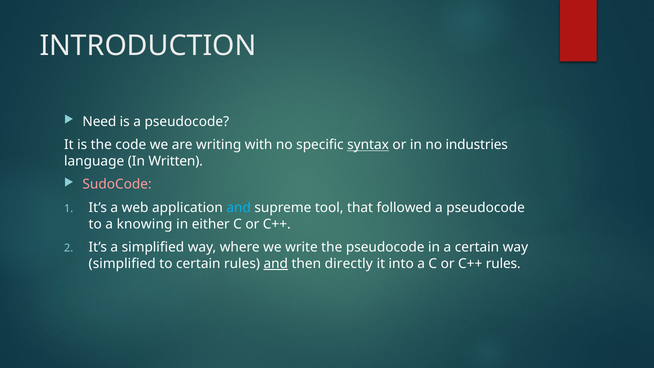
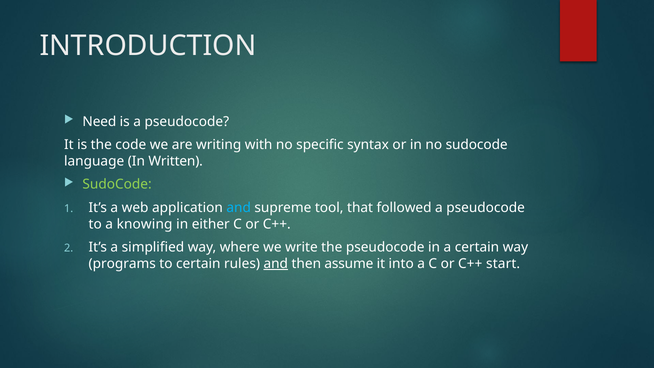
syntax underline: present -> none (368, 145)
no industries: industries -> sudocode (477, 145)
SudoCode colour: pink -> light green (117, 184)
simplified: simplified -> programs (122, 263)
directly: directly -> assume (349, 263)
C++ rules: rules -> start (503, 263)
